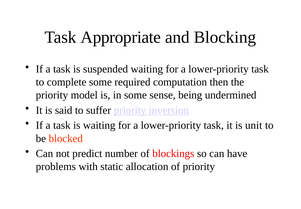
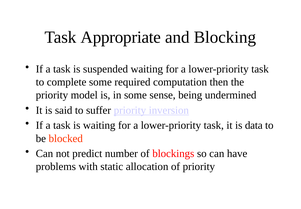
unit: unit -> data (254, 125)
